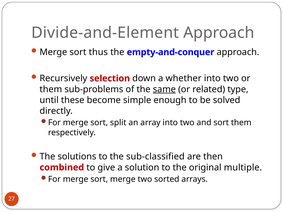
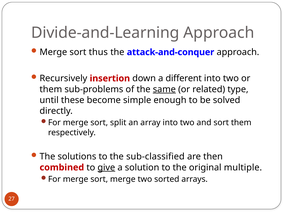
Divide-and-Element: Divide-and-Element -> Divide-and-Learning (105, 33)
empty-and-conquer: empty-and-conquer -> attack-and-conquer (171, 52)
selection: selection -> insertion (110, 79)
whether: whether -> different (184, 79)
give underline: none -> present (106, 168)
